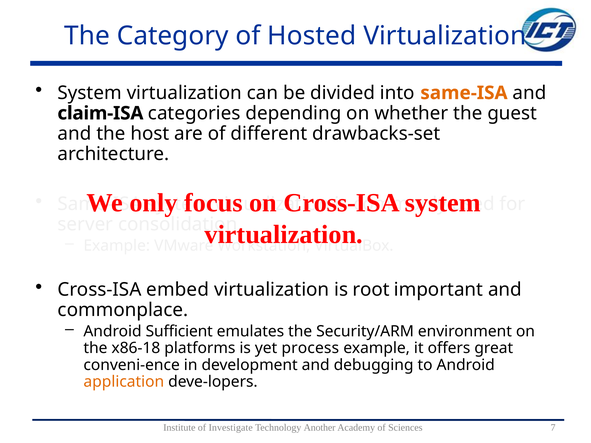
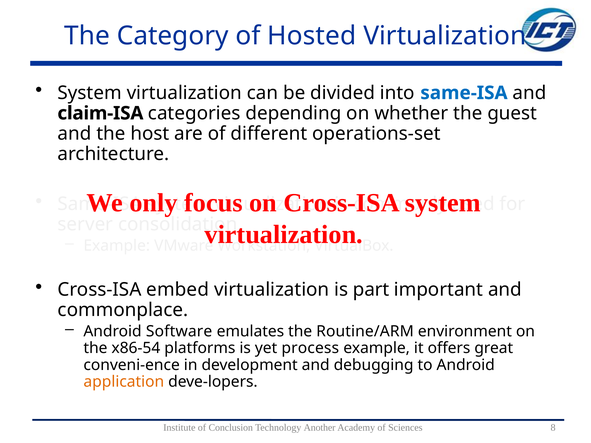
same-ISA colour: orange -> blue (464, 93)
drawbacks-set: drawbacks-set -> operations-set (376, 134)
root: root -> part (371, 290)
Sufficient: Sufficient -> Software (179, 331)
Security/ARM: Security/ARM -> Routine/ARM (365, 331)
x86-18: x86-18 -> x86-54 (136, 348)
Investigate: Investigate -> Conclusion (231, 428)
7: 7 -> 8 (553, 428)
